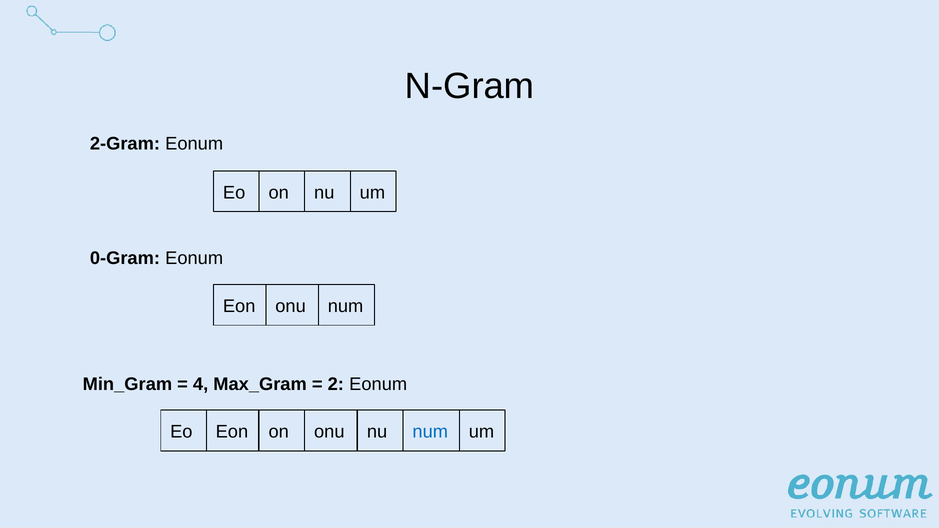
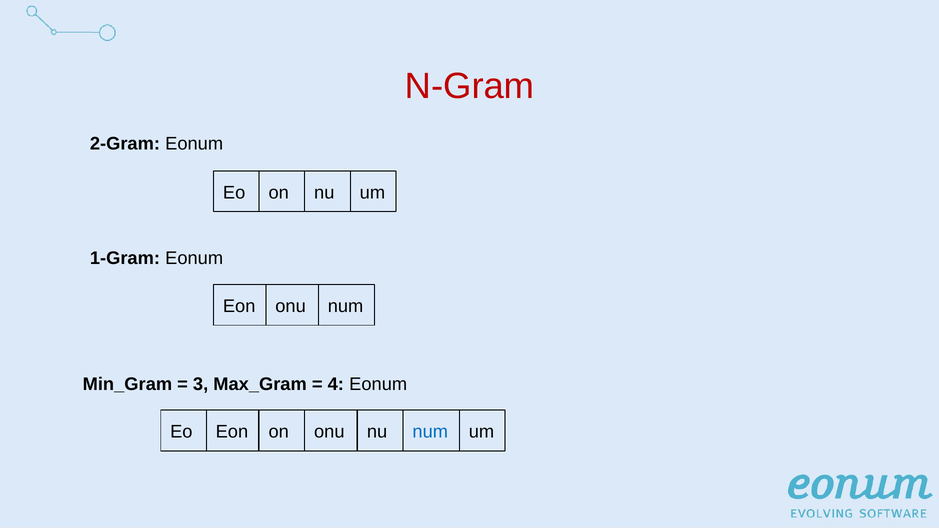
N-Gram colour: black -> red (470, 86)
0-Gram: 0-Gram -> 1-Gram (125, 258)
4: 4 -> 3 (201, 384)
2: 2 -> 4 (336, 384)
